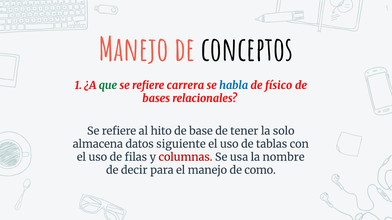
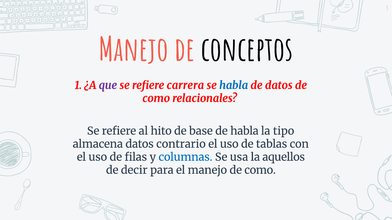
que colour: green -> purple (108, 86)
de físico: físico -> datos (279, 86)
bases: bases -> como (156, 99)
de tener: tener -> habla (244, 131)
solo: solo -> tipo (284, 131)
siguiente: siguiente -> contrario (181, 144)
columnas colour: red -> blue (185, 157)
nombre: nombre -> aquellos (284, 157)
